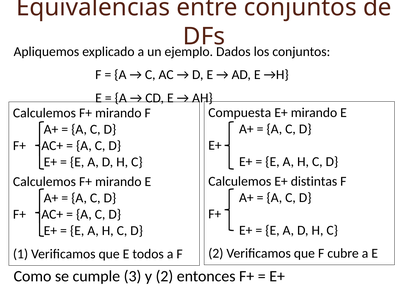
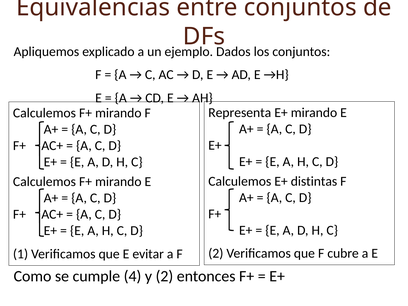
Compuesta: Compuesta -> Representa (240, 113)
todos: todos -> evitar (148, 254)
3: 3 -> 4 (133, 276)
